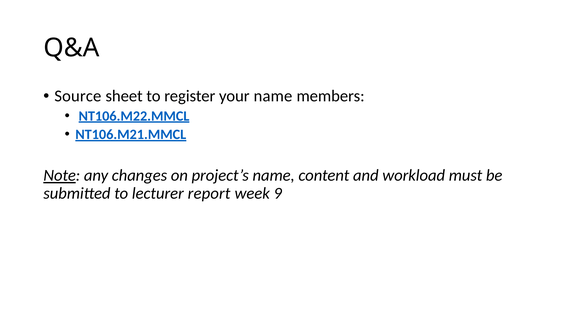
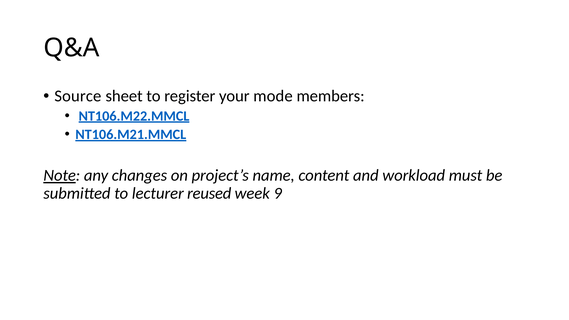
your name: name -> mode (273, 96)
report: report -> reused (209, 193)
